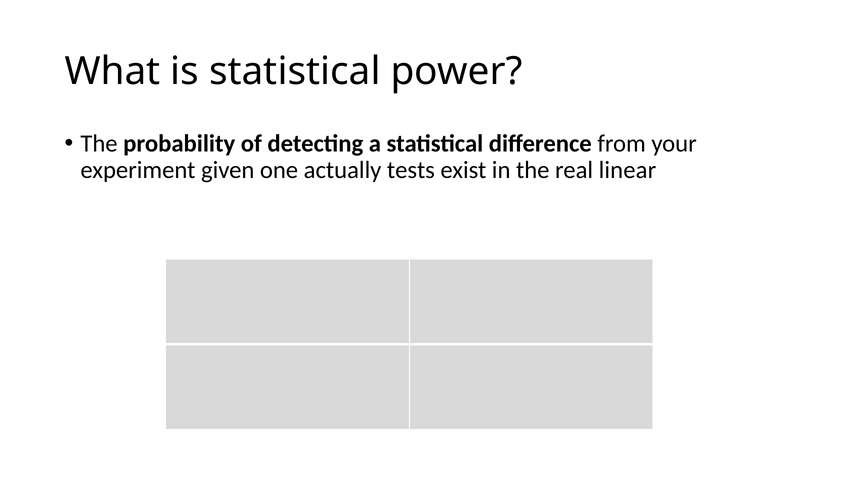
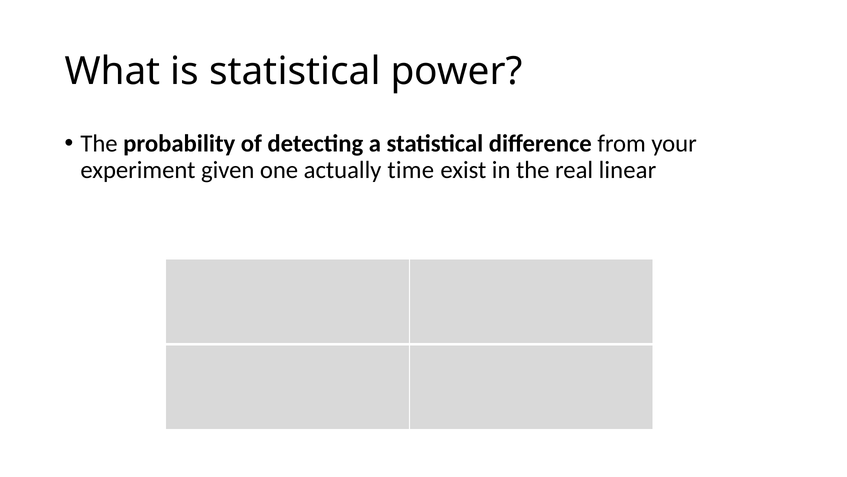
tests: tests -> time (411, 170)
